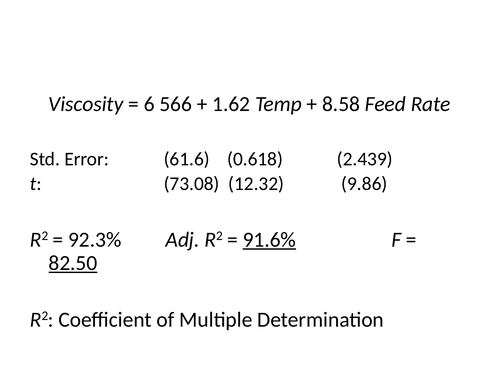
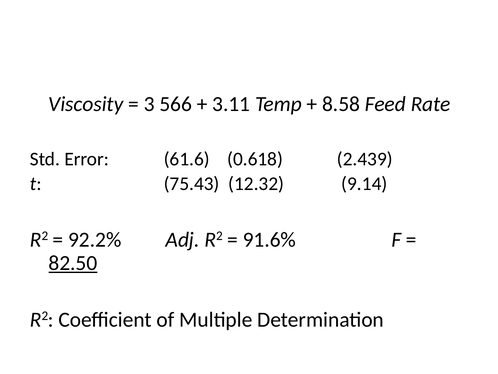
6: 6 -> 3 (149, 104)
1.62: 1.62 -> 3.11 (231, 104)
73.08: 73.08 -> 75.43 (192, 183)
9.86: 9.86 -> 9.14 (364, 183)
92.3%: 92.3% -> 92.2% (95, 239)
91.6% underline: present -> none (269, 239)
